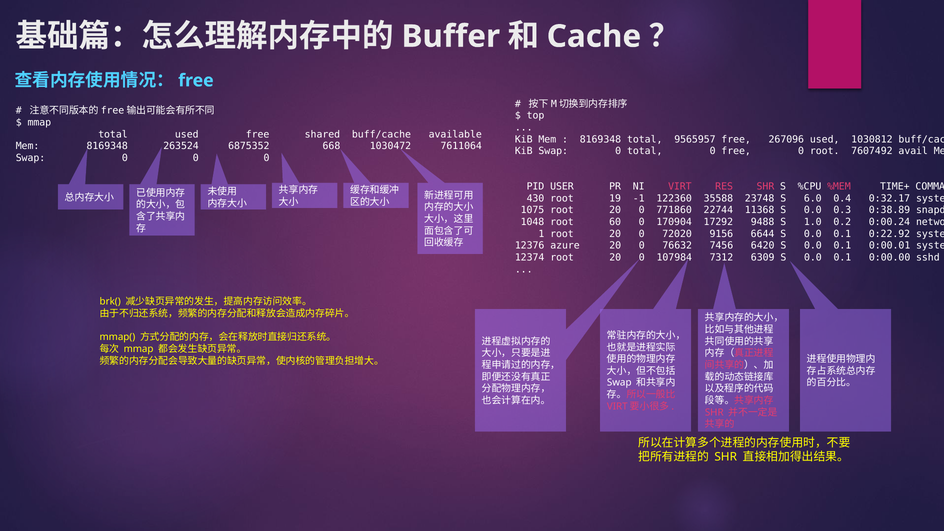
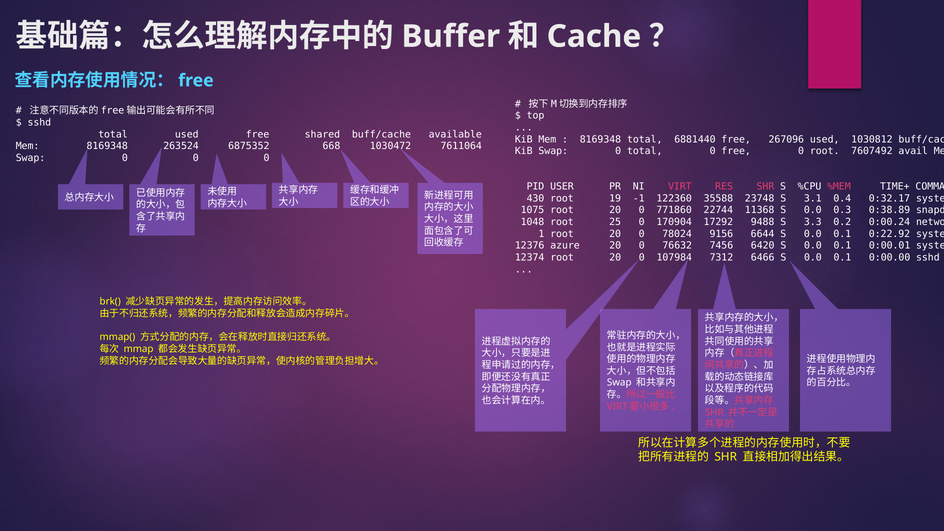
mmap: mmap -> sshd (39, 122)
9565957: 9565957 -> 6881440 (695, 139)
6.0: 6.0 -> 3.1 (813, 198)
60: 60 -> 25 (615, 222)
1.0: 1.0 -> 3.3 (813, 222)
72020: 72020 -> 78024 (677, 234)
6309: 6309 -> 6466 (763, 257)
